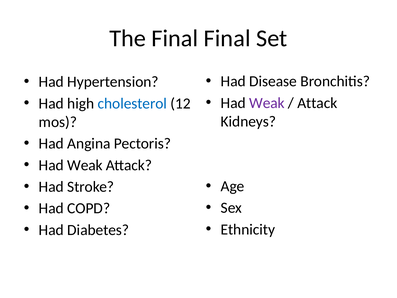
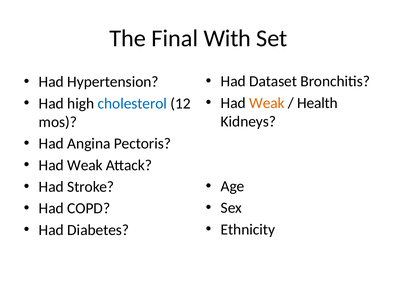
Final Final: Final -> With (227, 38)
Disease: Disease -> Dataset (273, 81)
Weak colour: purple -> orange (267, 103)
Attack: Attack -> Health (317, 103)
